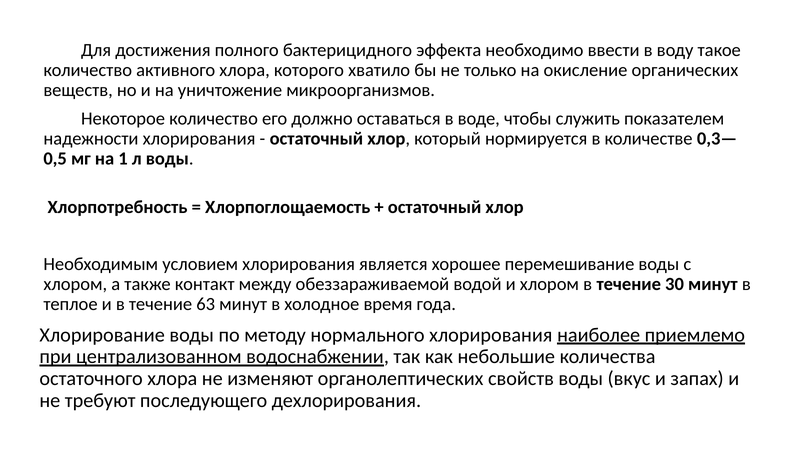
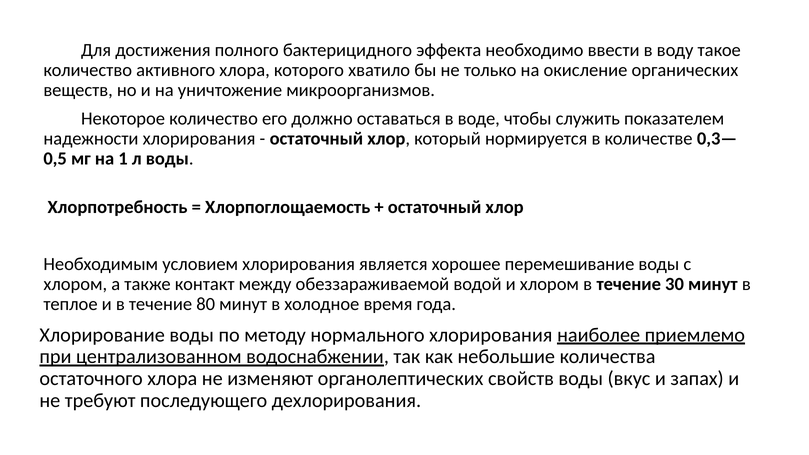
63: 63 -> 80 (206, 304)
